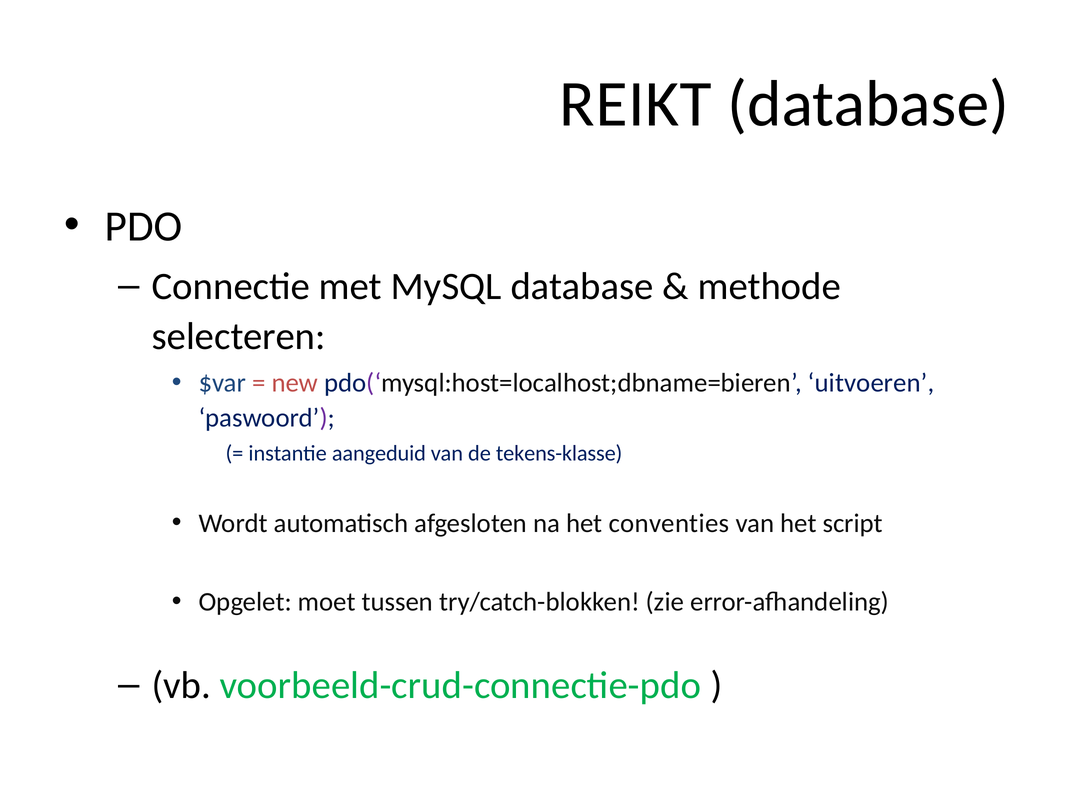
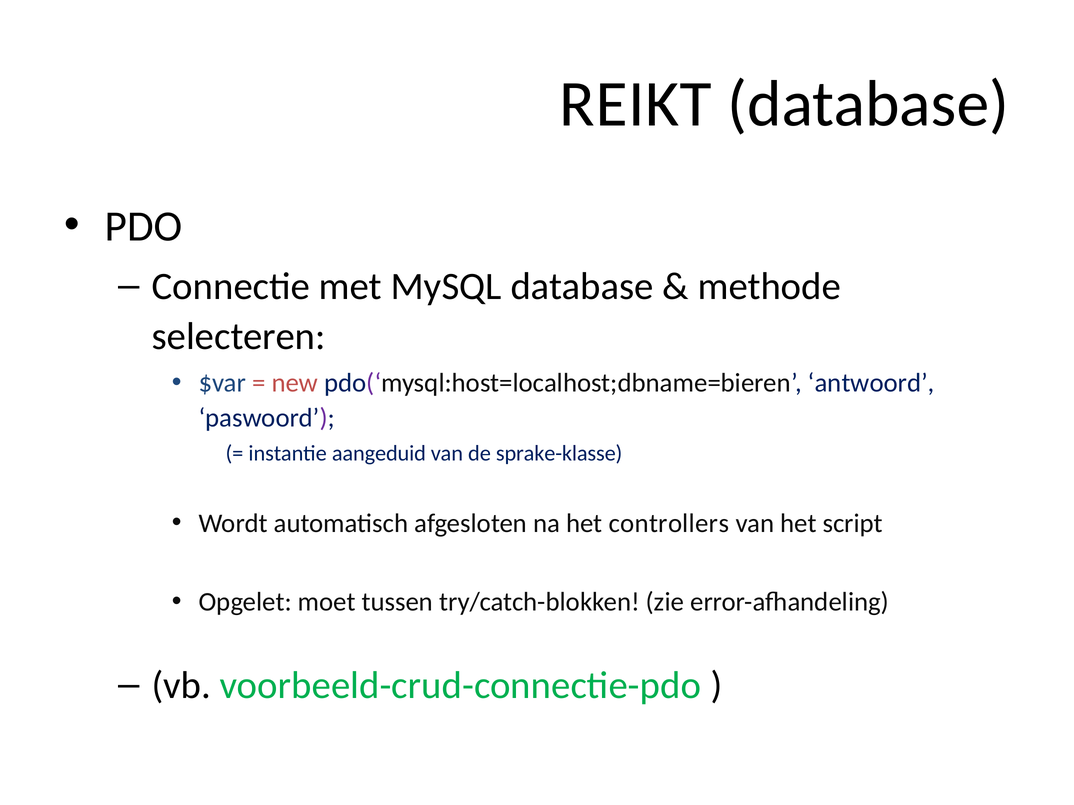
uitvoeren: uitvoeren -> antwoord (871, 383)
tekens-klasse: tekens-klasse -> sprake-klasse (559, 454)
conventies: conventies -> controllers (669, 524)
